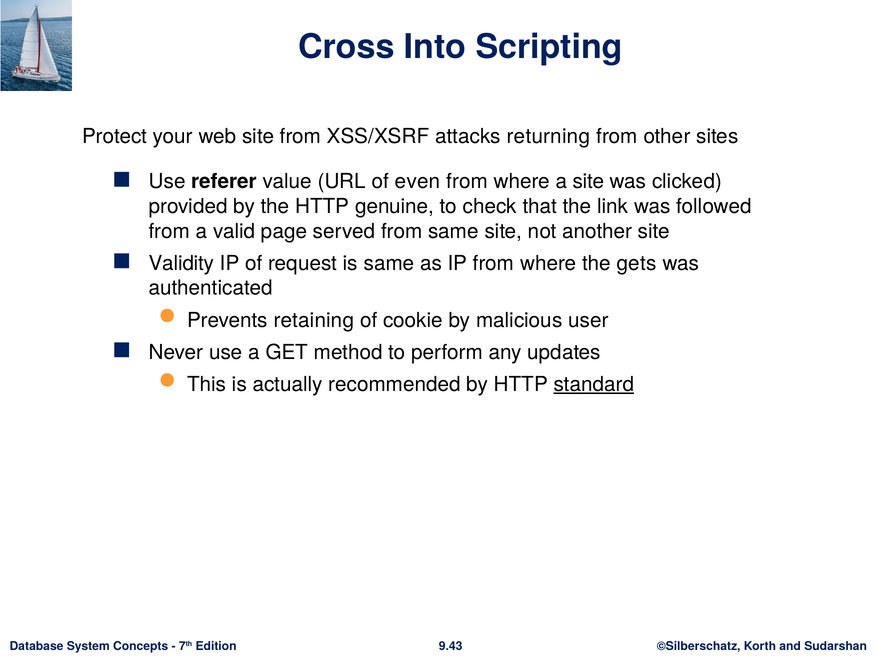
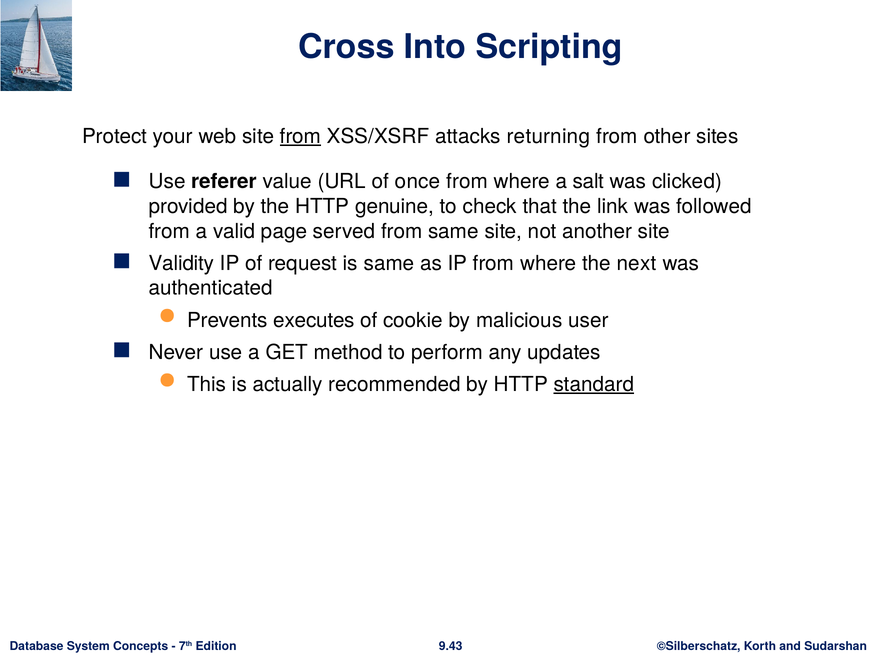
from underline: none -> present (300, 136)
even: even -> once (418, 182)
a site: site -> salt (588, 182)
gets: gets -> next (637, 263)
retaining: retaining -> executes (314, 320)
